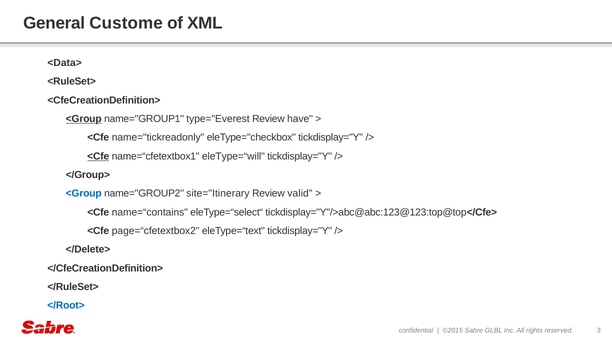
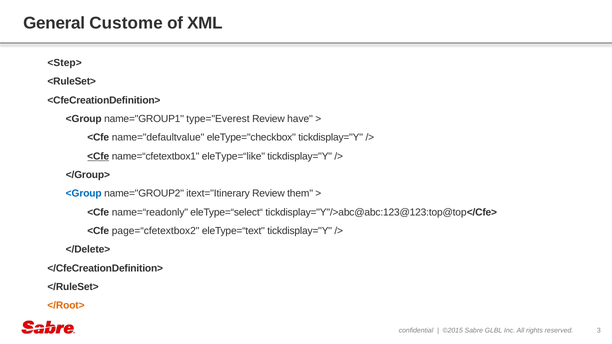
<Data>: <Data> -> <Step> (65, 63)
<Group underline: present -> none (84, 119)
name="tickreadonly: name="tickreadonly -> name="defaultvalue (158, 138)
eleType=“will: eleType=“will -> eleType=“like (233, 156)
site="Itinerary: site="Itinerary -> itext="Itinerary (218, 194)
valid: valid -> them (300, 194)
name=“contains: name=“contains -> name=“readonly (150, 212)
</Root> colour: blue -> orange (66, 306)
